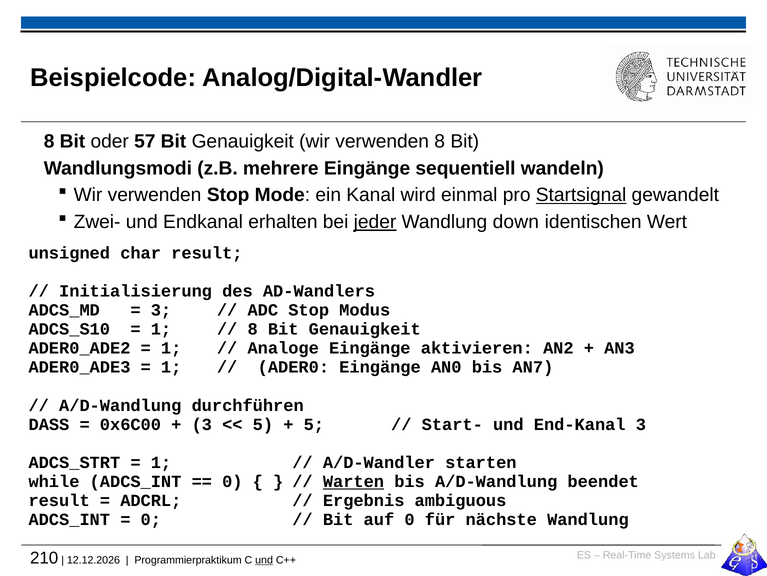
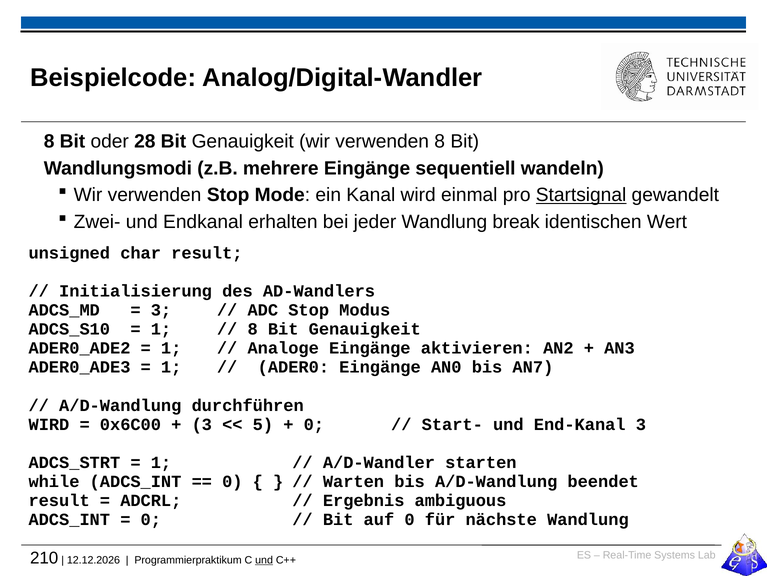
57: 57 -> 28 (145, 141)
jeder underline: present -> none (375, 222)
down: down -> break (516, 222)
DASS: DASS -> WIRD (49, 424)
5: 5 -> 0 (314, 424)
Warten underline: present -> none (353, 481)
